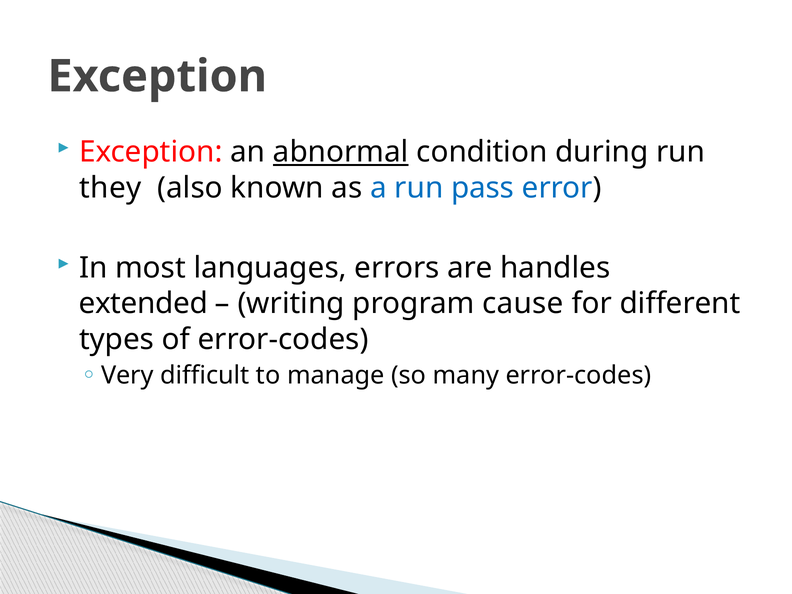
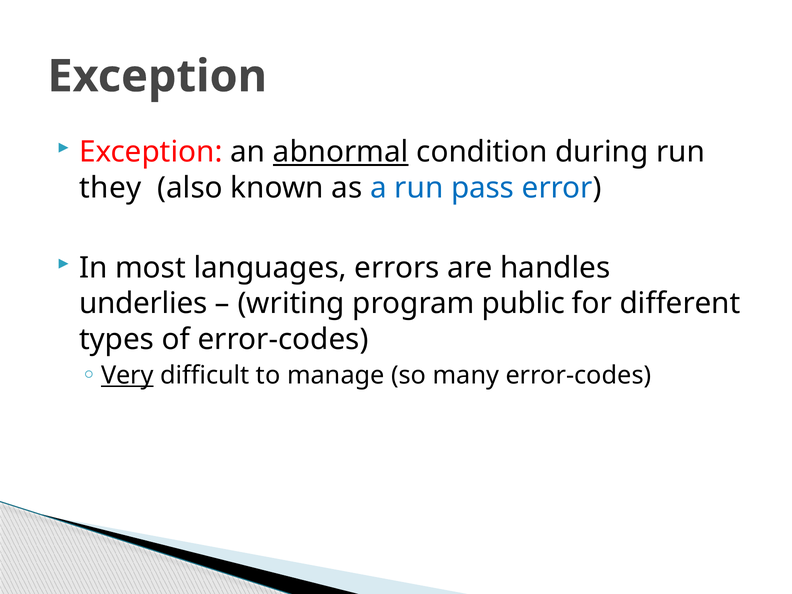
extended: extended -> underlies (143, 304)
cause: cause -> public (523, 304)
Very underline: none -> present (127, 376)
